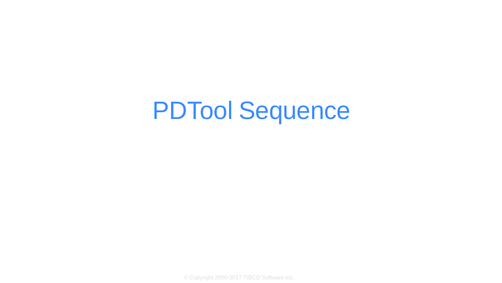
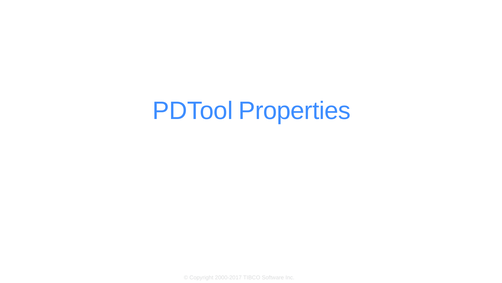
Sequence: Sequence -> Properties (295, 111)
